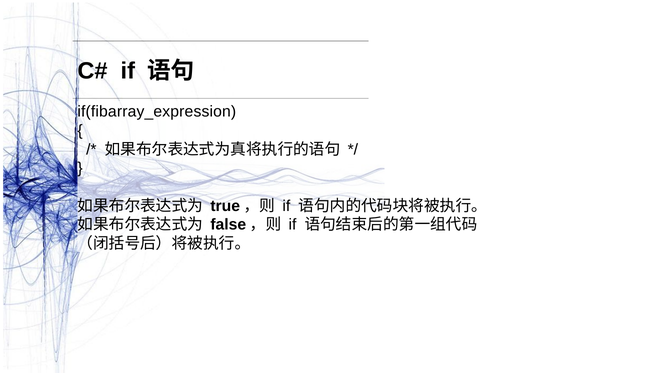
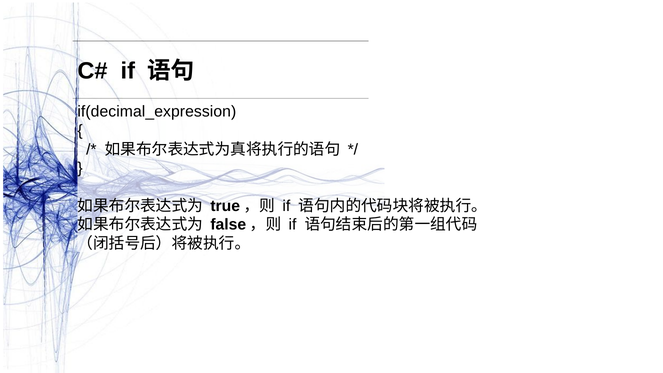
if(fibarray_expression: if(fibarray_expression -> if(decimal_expression (157, 112)
